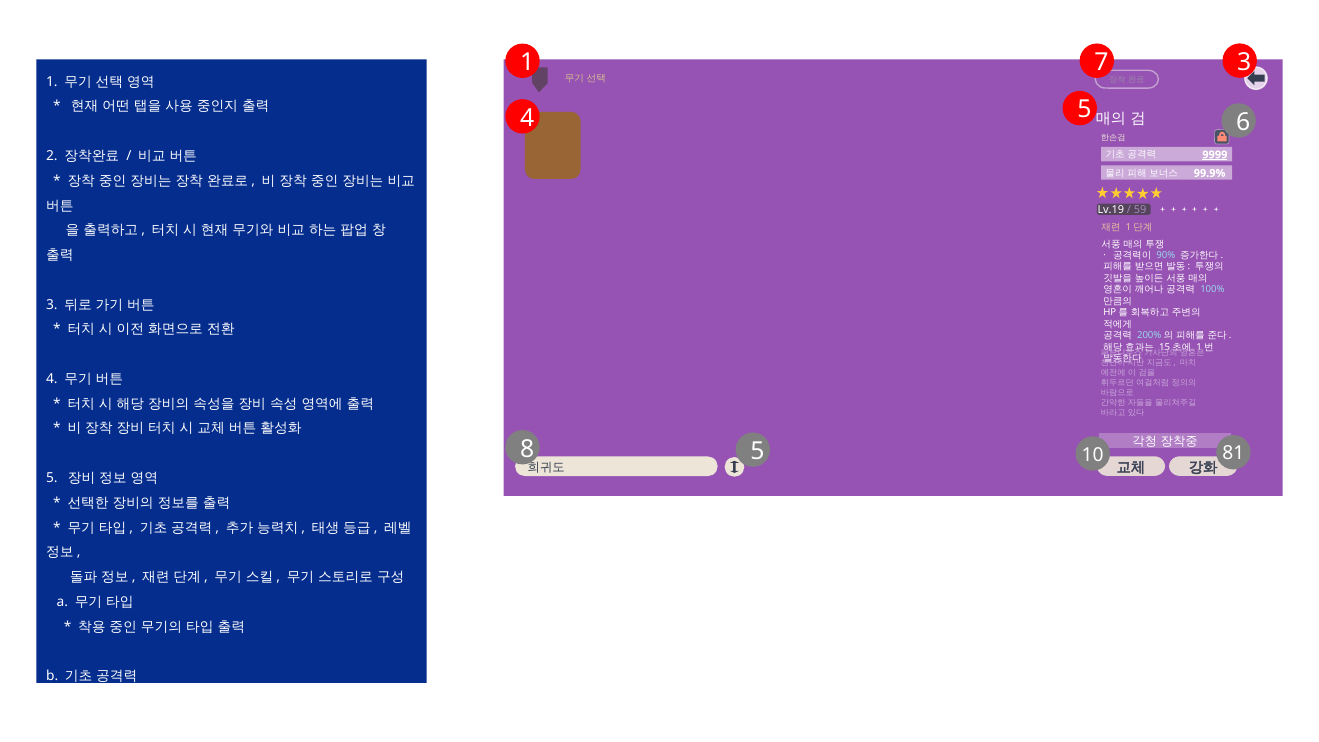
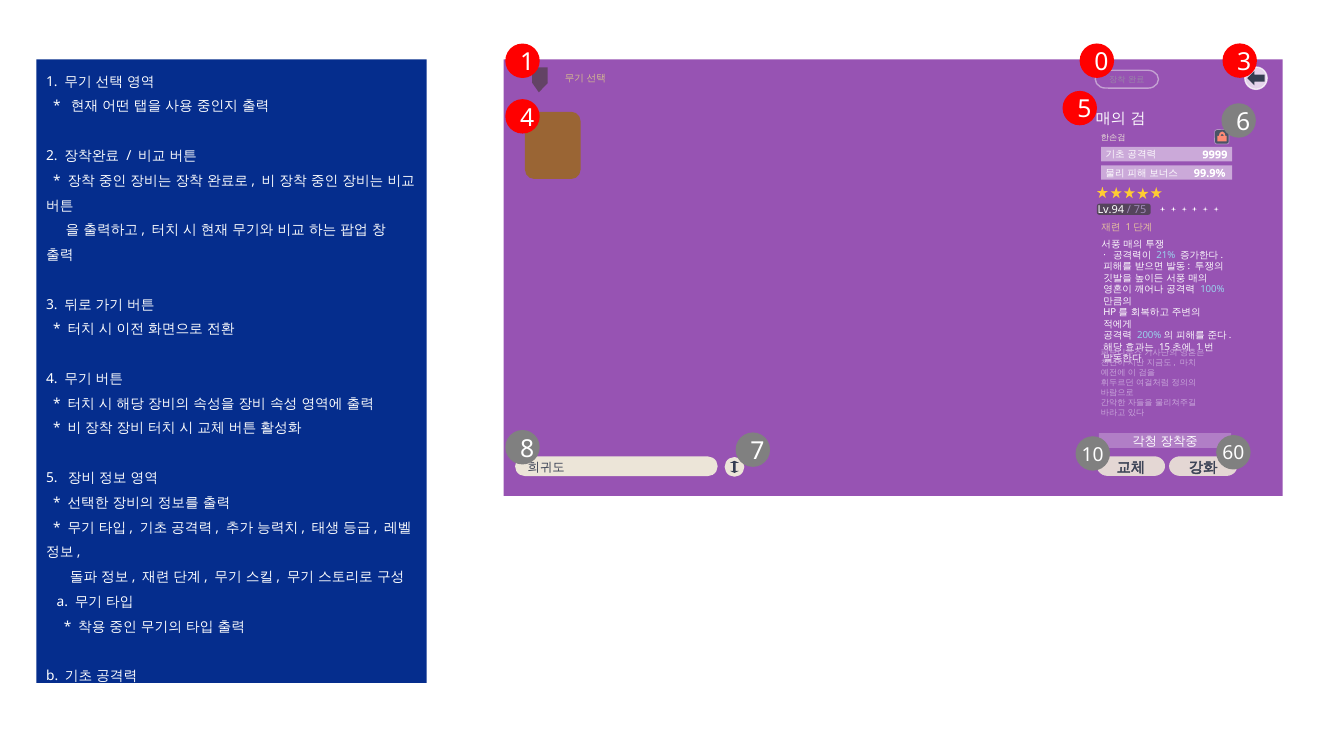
7: 7 -> 0 (1101, 62)
9999 underline: present -> none (1215, 155)
Lv.19: Lv.19 -> Lv.94 (1111, 210)
59: 59 -> 75 (1140, 210)
90%: 90% -> 21% (1166, 255)
8 5: 5 -> 7 (757, 451)
81: 81 -> 60 (1233, 454)
